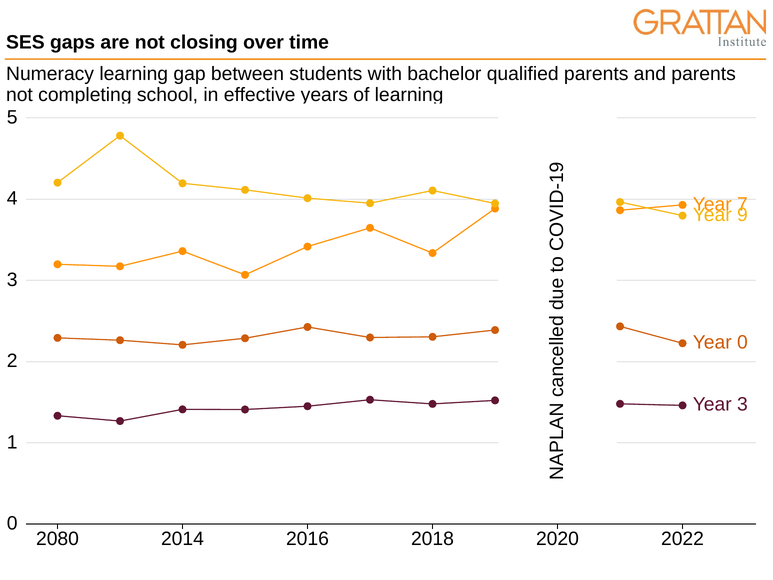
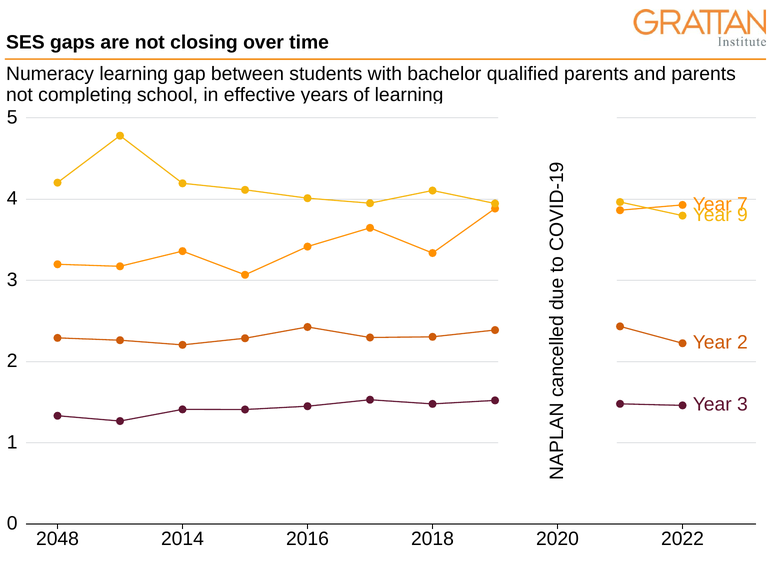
Year 0: 0 -> 2 (742, 342)
2080: 2080 -> 2048 (58, 539)
